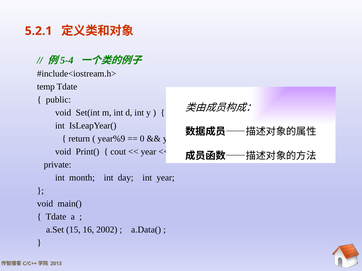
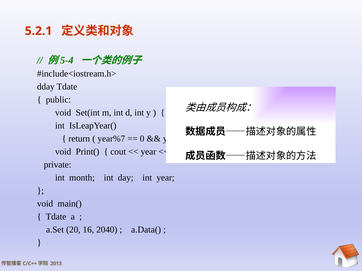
temp: temp -> dday (46, 87)
year%9: year%9 -> year%7 (111, 139)
15: 15 -> 20 (73, 230)
2002: 2002 -> 2040 (107, 230)
